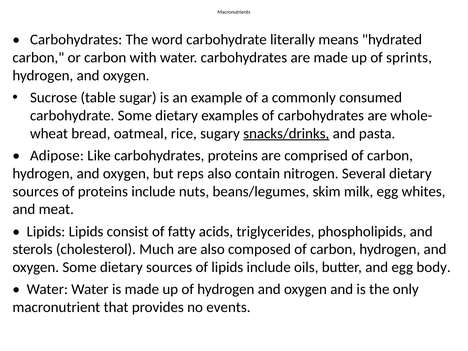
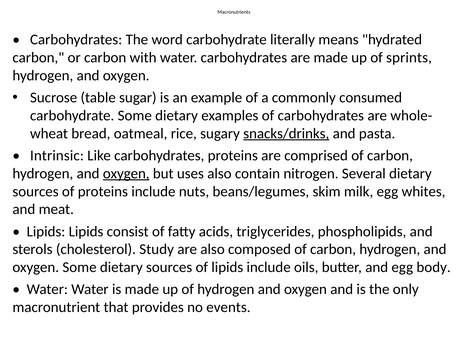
Adipose: Adipose -> Intrinsic (57, 156)
oxygen underline: none -> present (126, 173)
reps: reps -> uses (190, 173)
Much: Much -> Study (157, 249)
